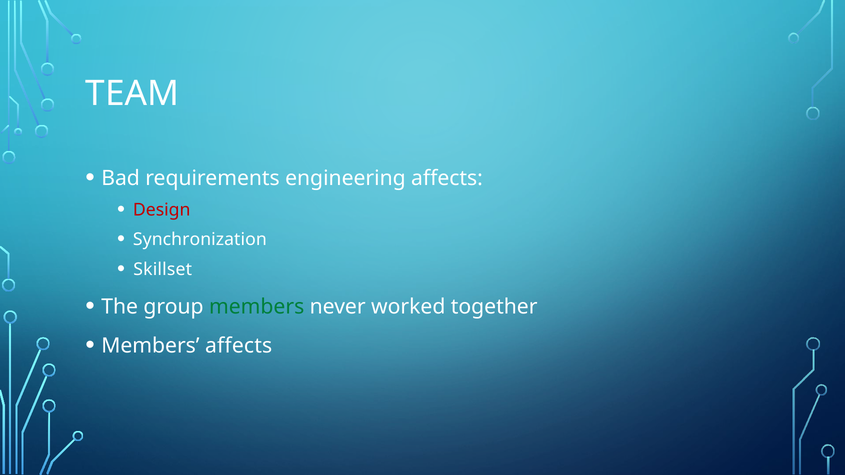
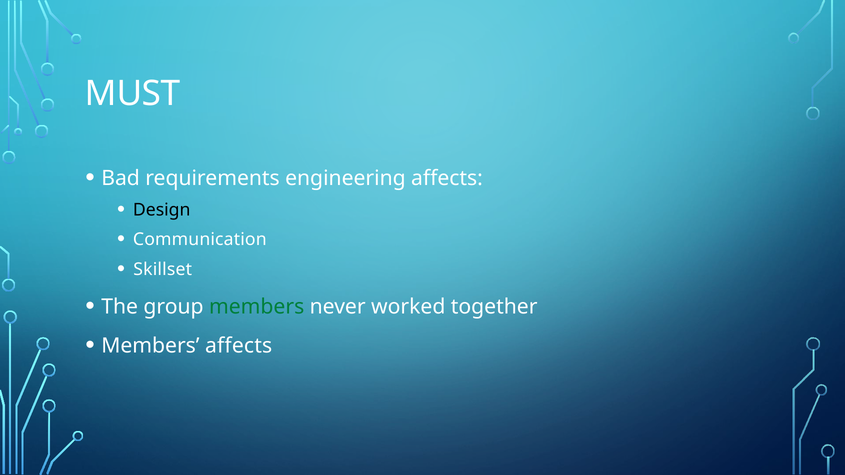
TEAM: TEAM -> MUST (133, 94)
Design colour: red -> black (162, 210)
Synchronization: Synchronization -> Communication (200, 240)
